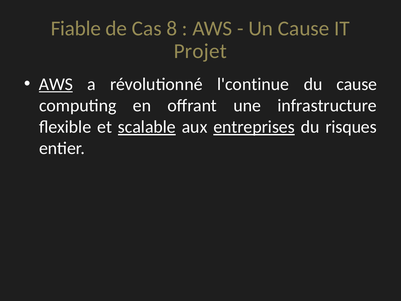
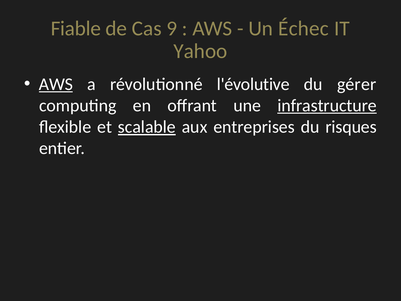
8: 8 -> 9 (172, 28)
Un Cause: Cause -> Échec (304, 28)
Projet: Projet -> Yahoo (200, 51)
l'continue: l'continue -> l'évolutive (253, 84)
du cause: cause -> gérer (357, 84)
infrastructure underline: none -> present (327, 106)
entreprises underline: present -> none (254, 127)
